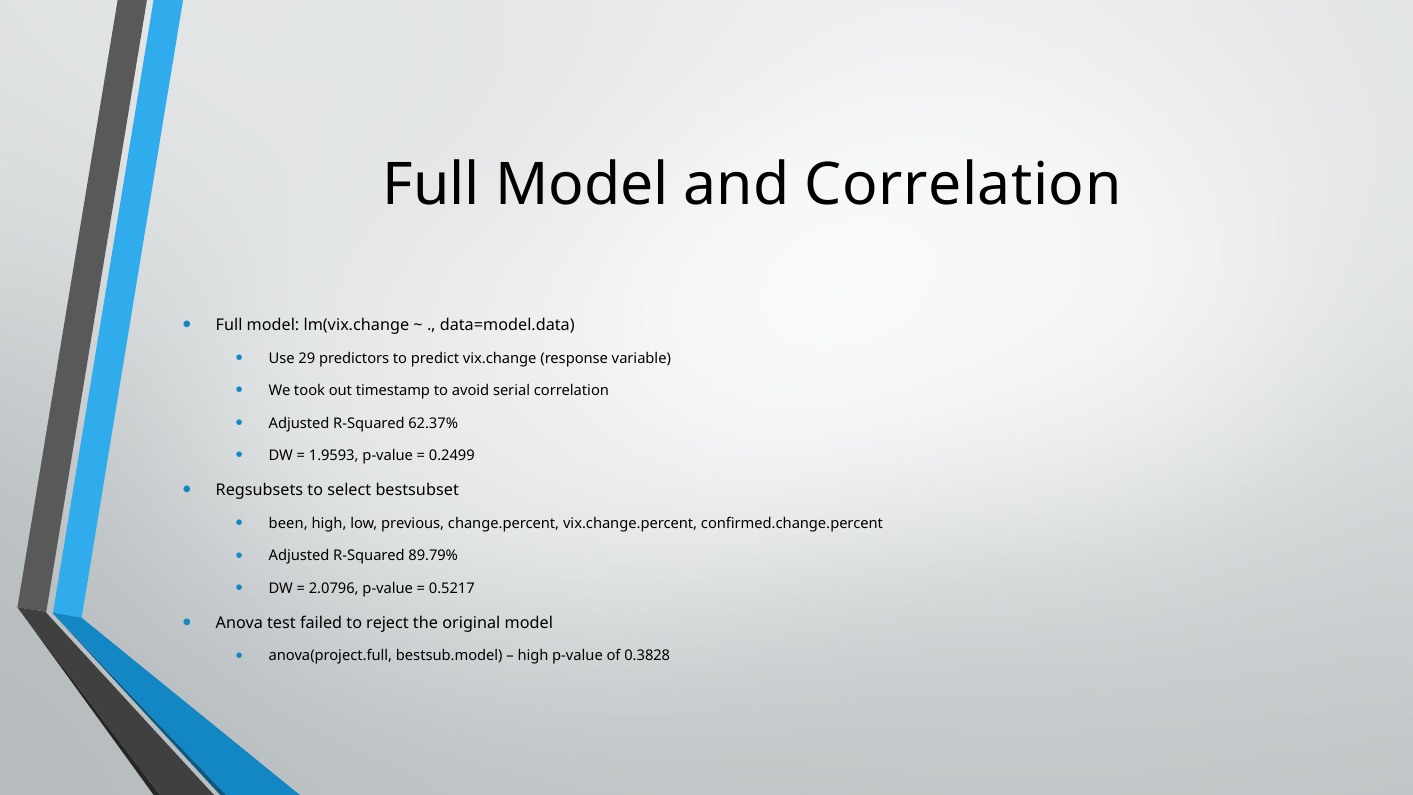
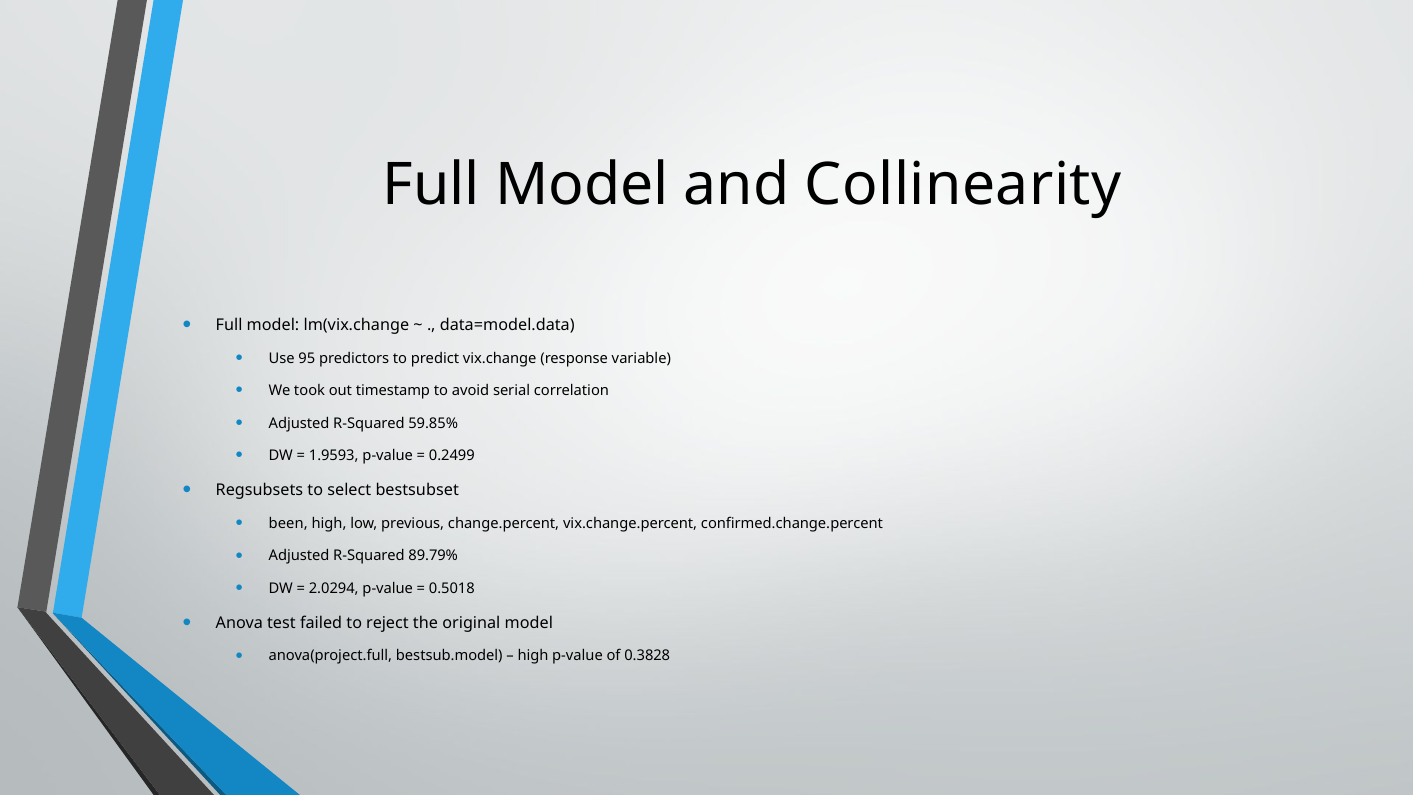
and Correlation: Correlation -> Collinearity (963, 185)
29: 29 -> 95 (307, 358)
62.37%: 62.37% -> 59.85% (433, 423)
2.0796: 2.0796 -> 2.0294 (334, 588)
0.5217: 0.5217 -> 0.5018 (452, 588)
